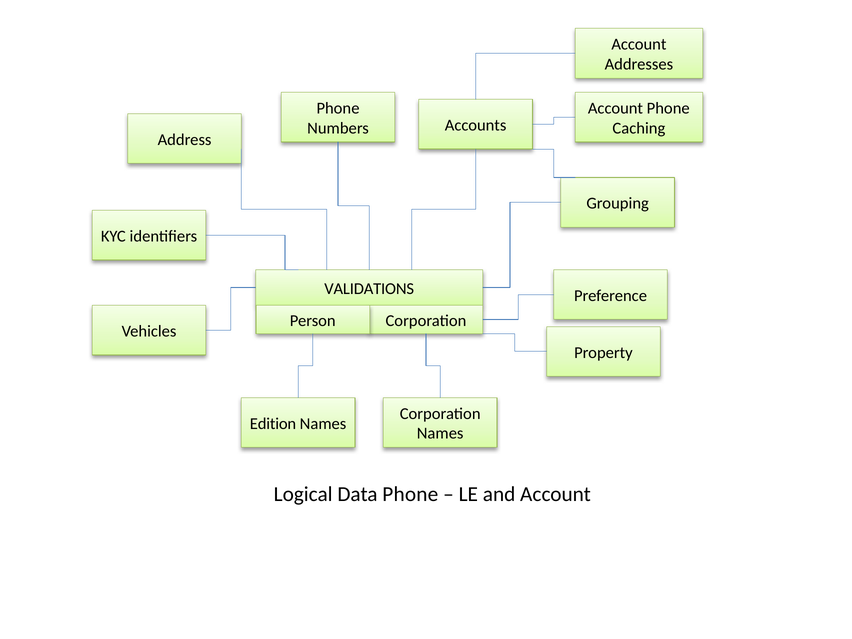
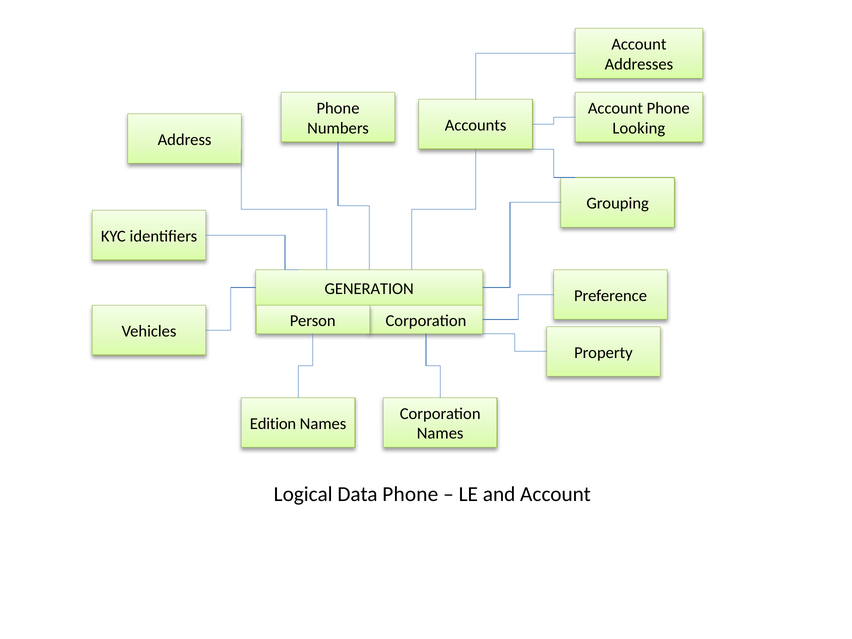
Caching: Caching -> Looking (639, 128)
VALIDATIONS: VALIDATIONS -> GENERATION (369, 289)
